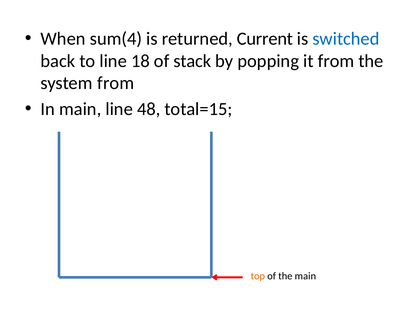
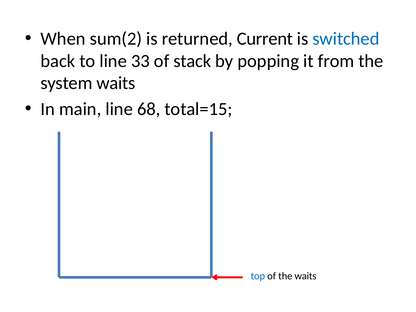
sum(4: sum(4 -> sum(2 (116, 39)
18: 18 -> 33 (140, 61)
system from: from -> waits (116, 83)
48: 48 -> 68 (149, 109)
top colour: orange -> blue (258, 276)
the main: main -> waits (305, 276)
